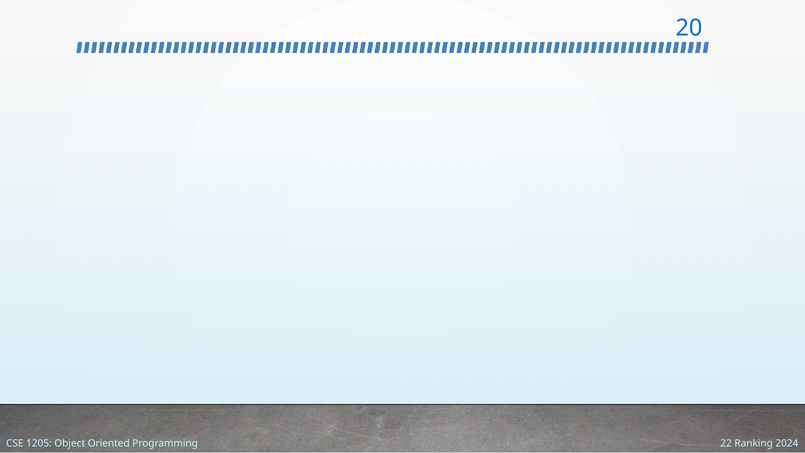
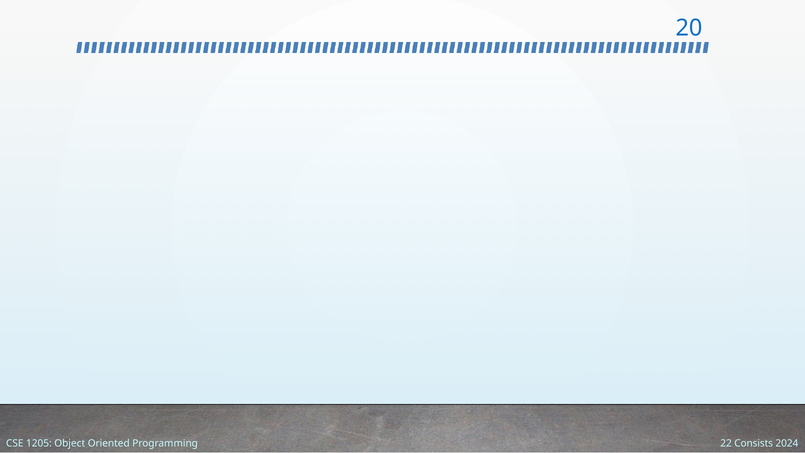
Ranking: Ranking -> Consists (754, 443)
